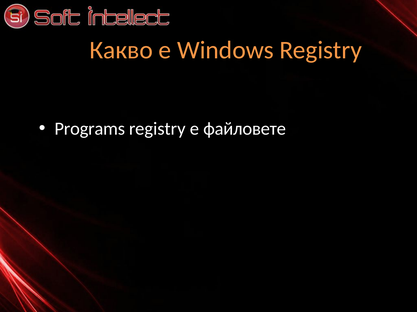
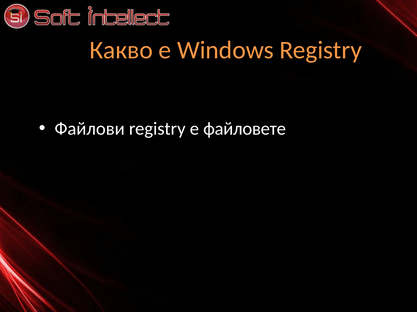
Programs: Programs -> Файлови (90, 129)
